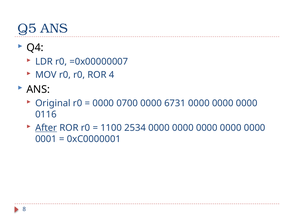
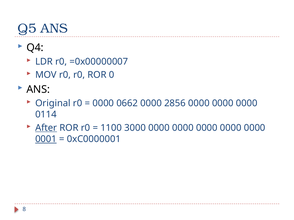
4: 4 -> 0 (112, 75)
0700: 0700 -> 0662 (127, 103)
6731: 6731 -> 2856 (175, 103)
0116: 0116 -> 0114 (46, 115)
2534: 2534 -> 3000 (135, 128)
0001 underline: none -> present (46, 139)
